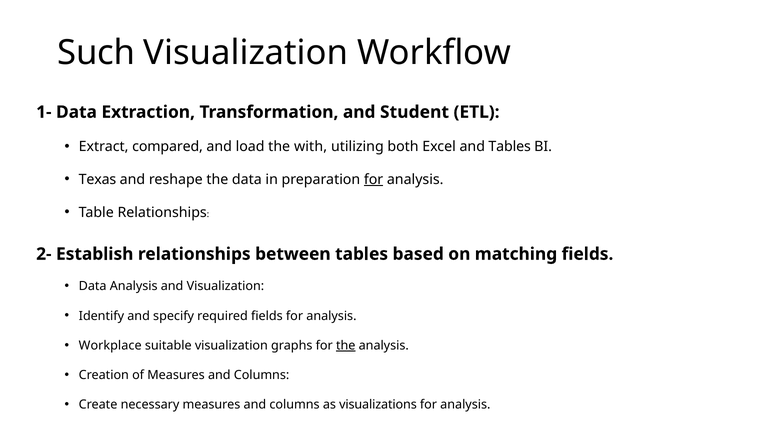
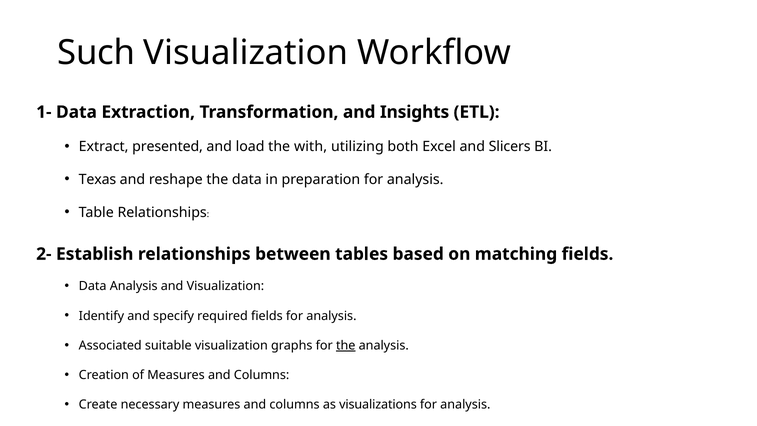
Student: Student -> Insights (415, 112)
compared: compared -> presented (168, 147)
and Tables: Tables -> Slicers (510, 147)
for underline: present -> none (374, 179)
Workplace: Workplace -> Associated (110, 345)
